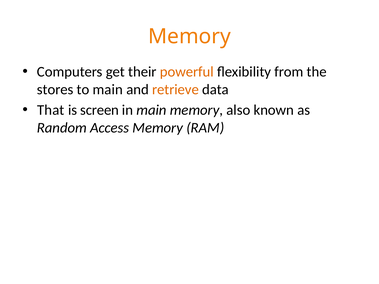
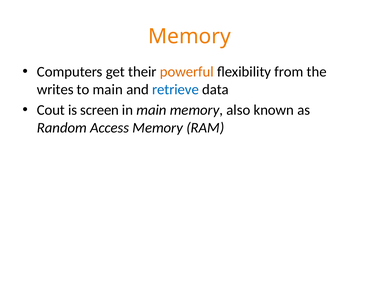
stores: stores -> writes (55, 89)
retrieve colour: orange -> blue (176, 89)
That: That -> Cout (51, 110)
